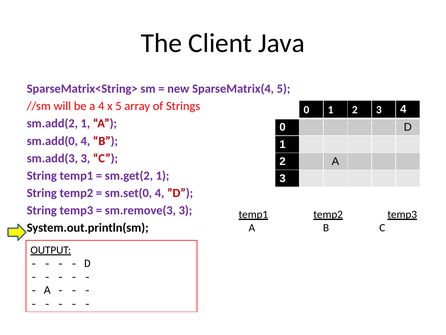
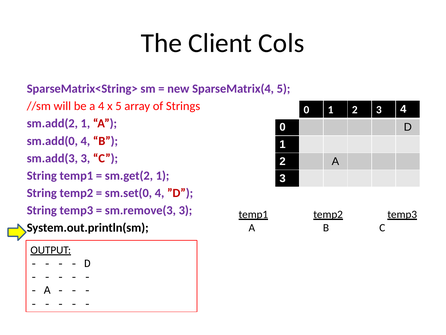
Java: Java -> Cols (281, 43)
